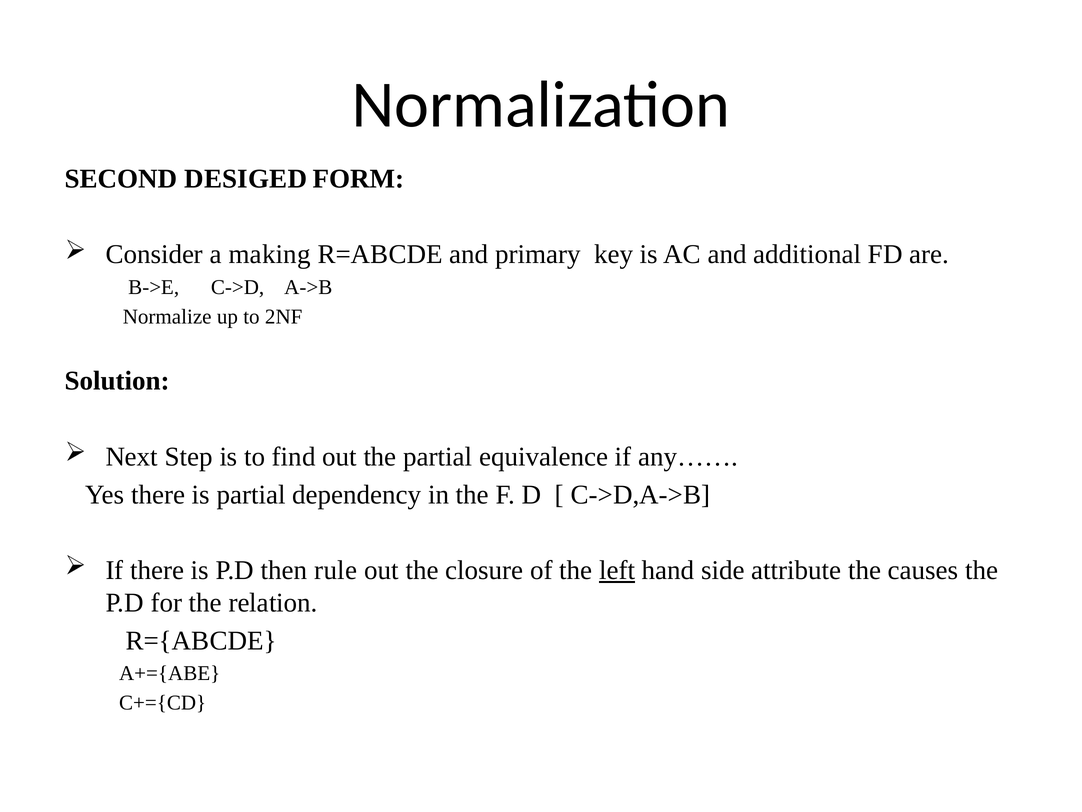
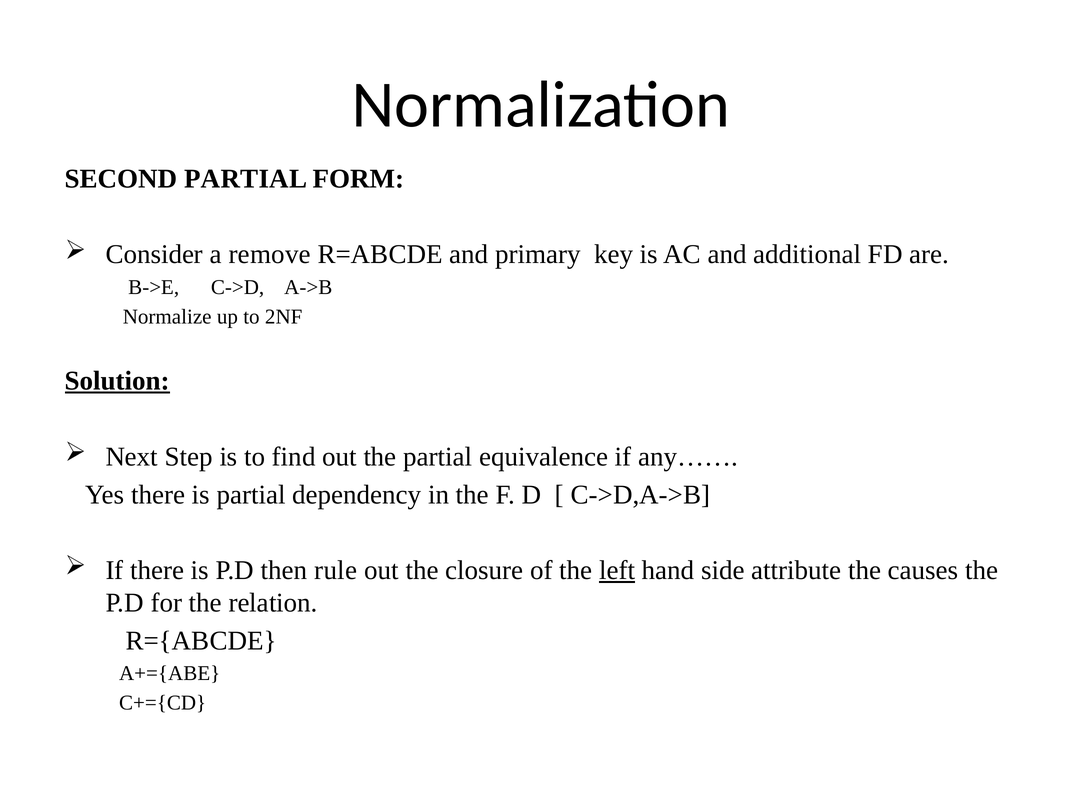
SECOND DESIGED: DESIGED -> PARTIAL (246, 179)
making: making -> remove (270, 254)
Solution underline: none -> present (117, 381)
